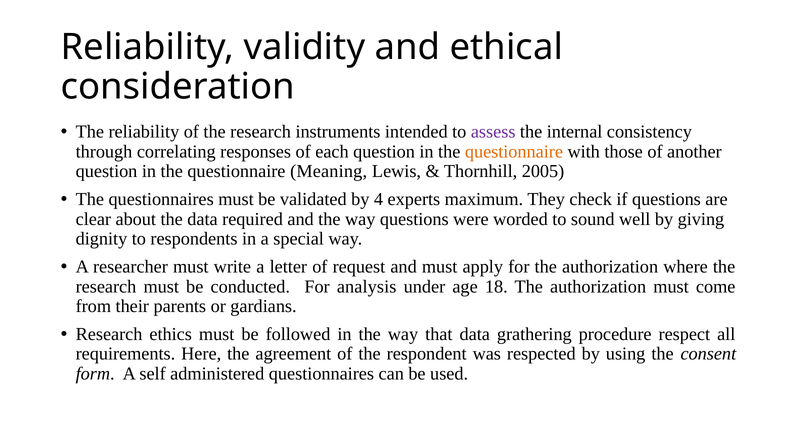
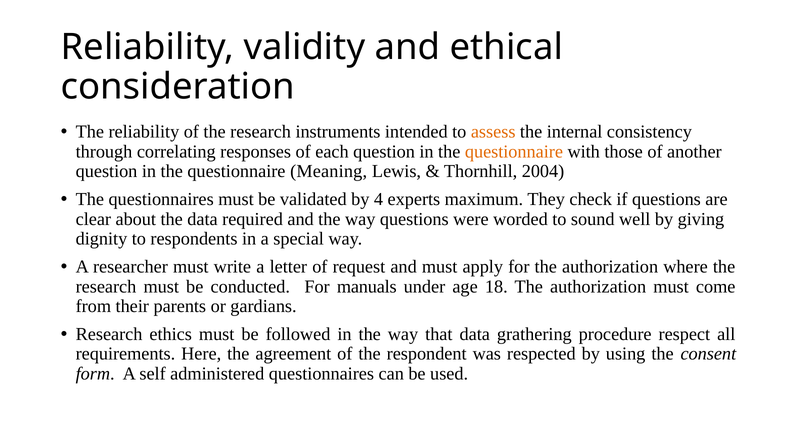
assess colour: purple -> orange (493, 132)
2005: 2005 -> 2004 (543, 172)
analysis: analysis -> manuals (367, 287)
